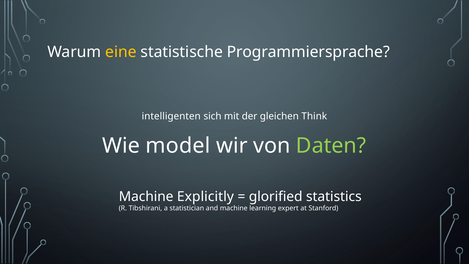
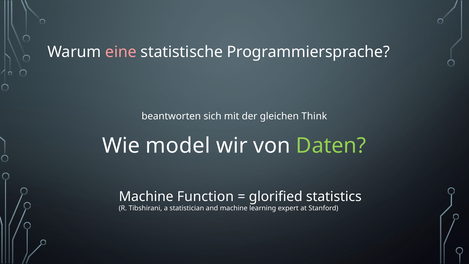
eine colour: yellow -> pink (121, 52)
intelligenten: intelligenten -> beantworten (171, 116)
Explicitly: Explicitly -> Function (205, 196)
